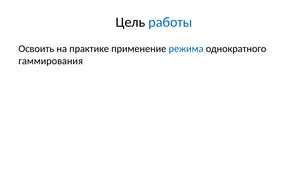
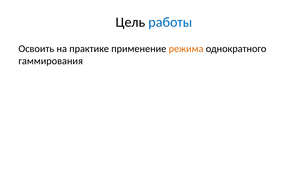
режима colour: blue -> orange (186, 49)
